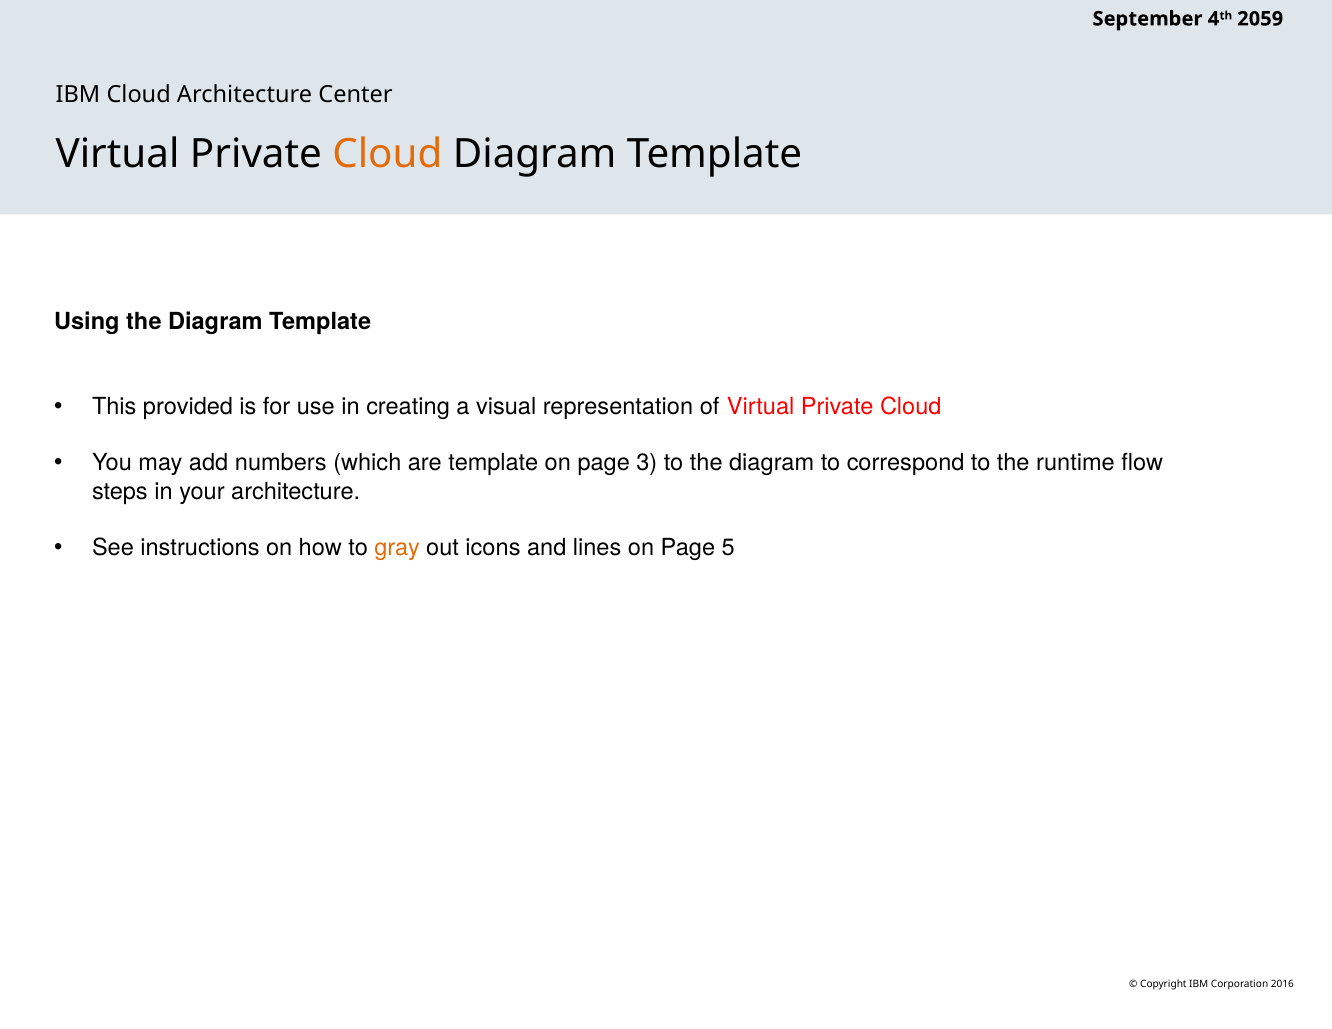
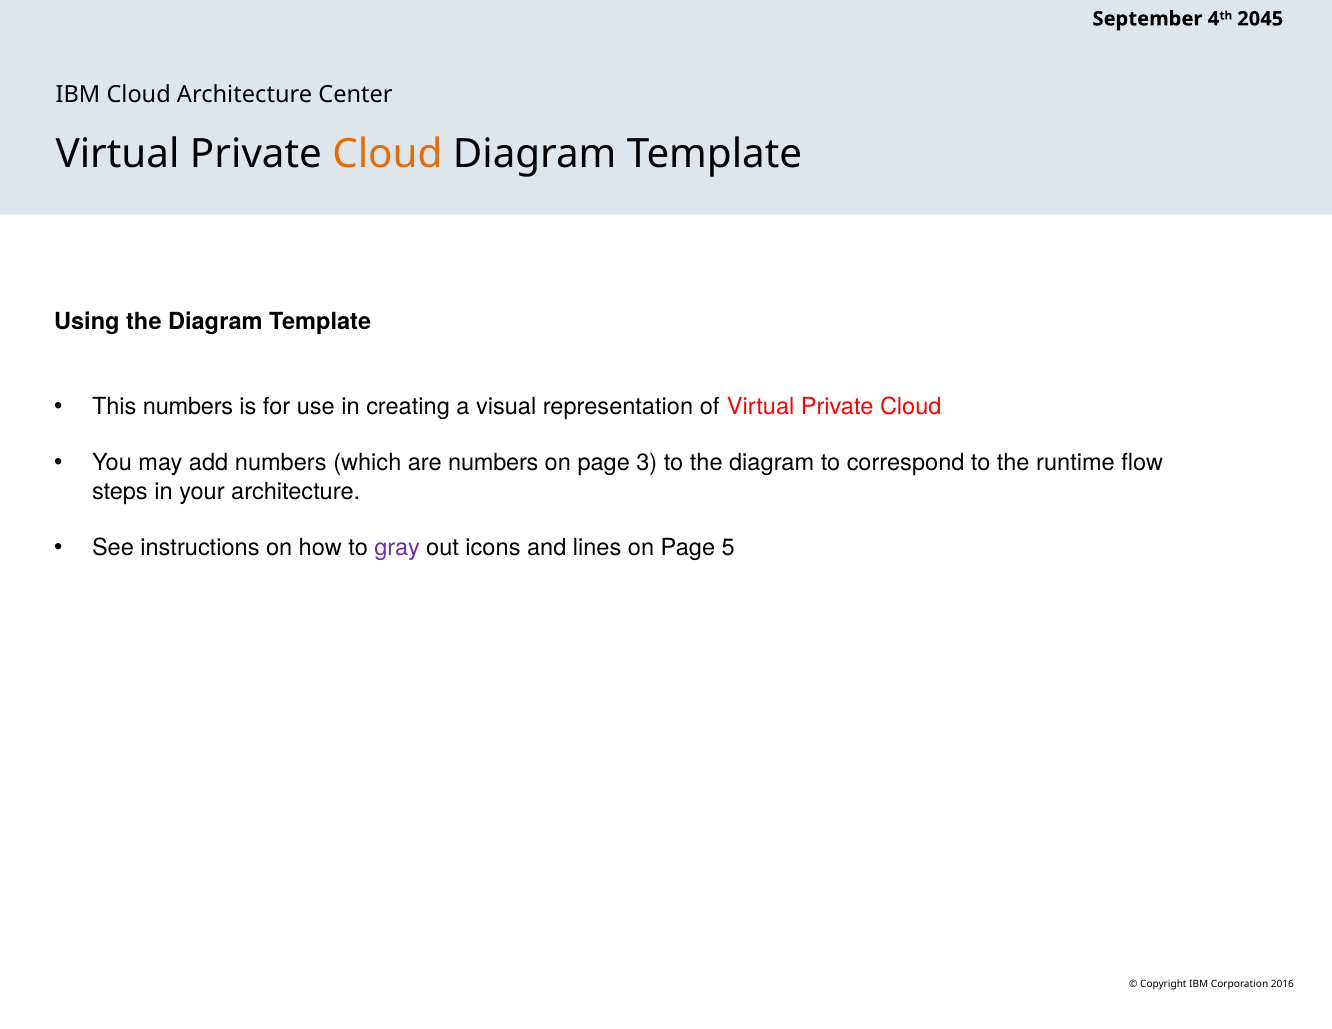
2059: 2059 -> 2045 (1260, 19)
This provided: provided -> numbers (188, 407)
are template: template -> numbers (493, 463)
gray colour: orange -> purple (397, 548)
